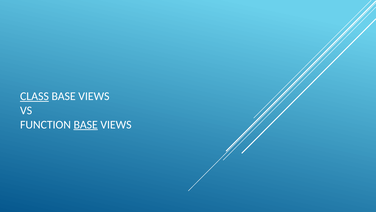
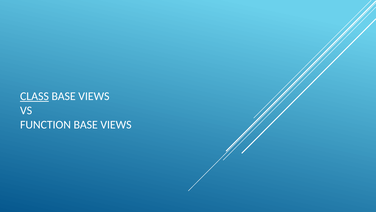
BASE underline: present -> none (86, 124)
